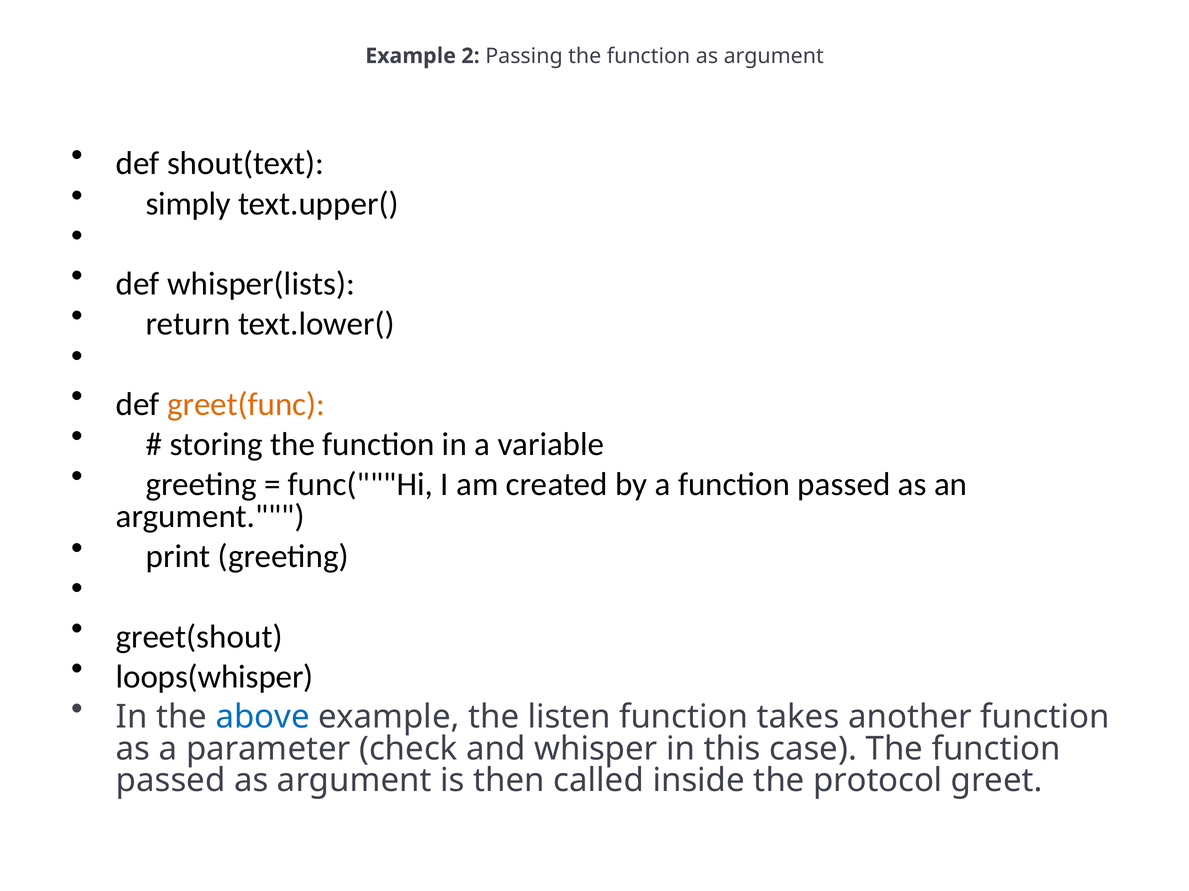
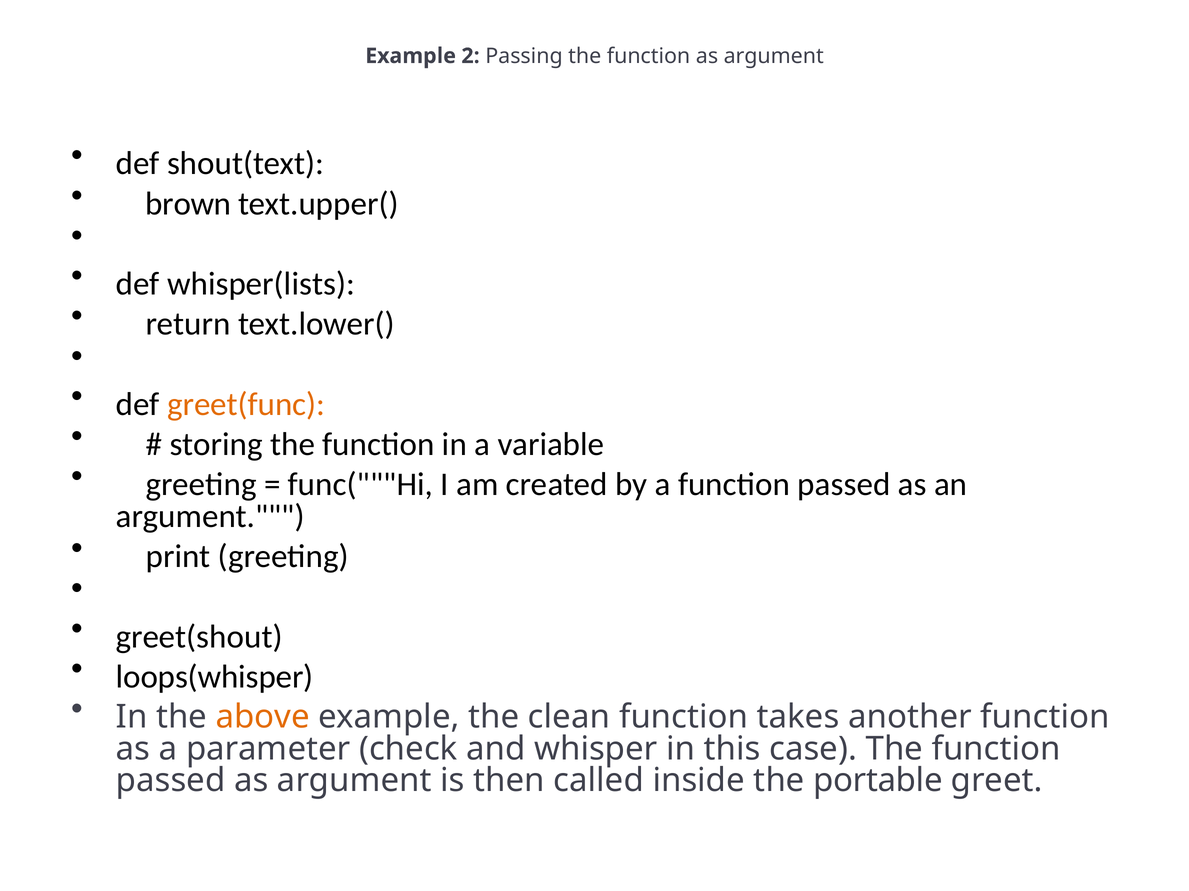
simply: simply -> brown (188, 204)
above colour: blue -> orange (263, 718)
listen: listen -> clean (569, 718)
protocol: protocol -> portable (878, 781)
